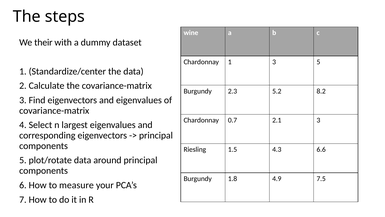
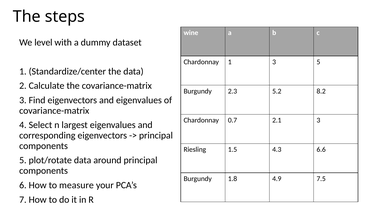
their: their -> level (43, 42)
